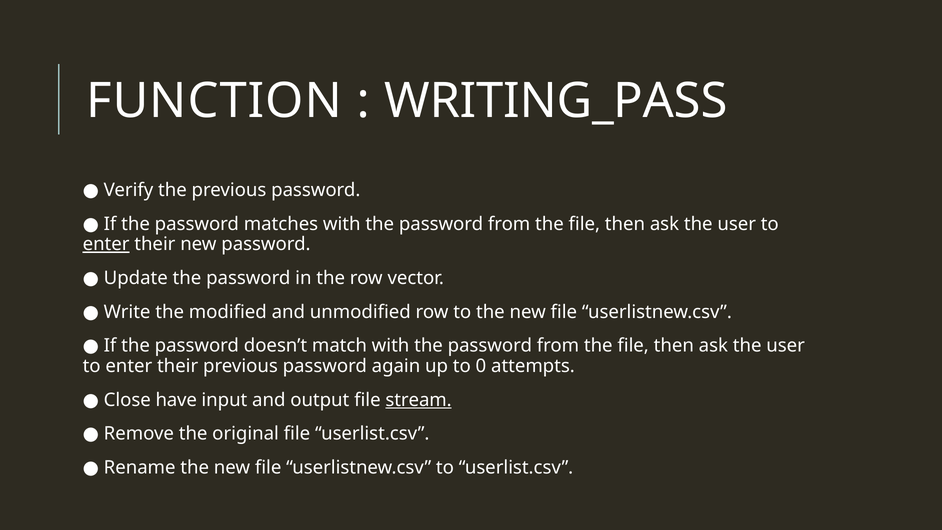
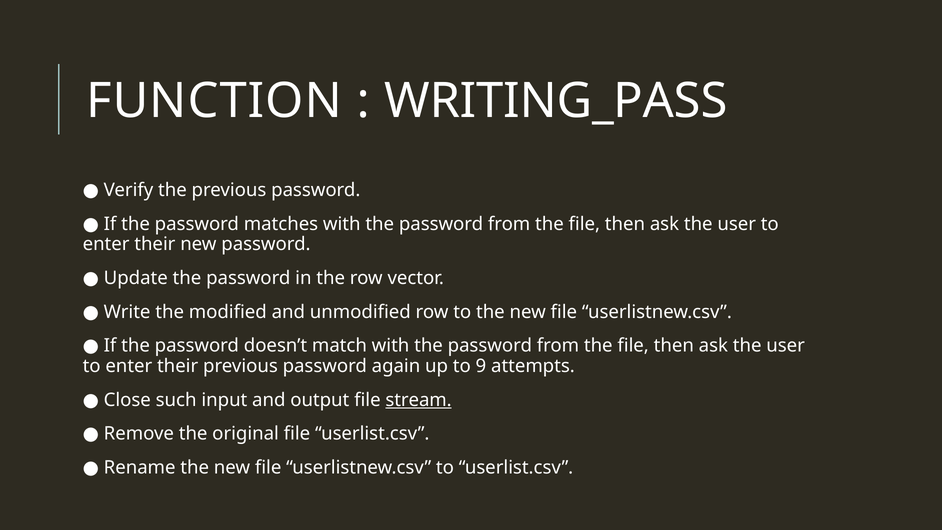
enter underline: present -> none (106, 244)
0: 0 -> 9 (481, 366)
have: have -> such (176, 400)
